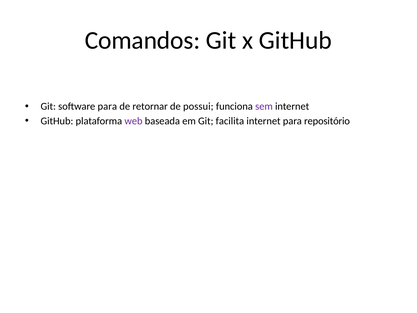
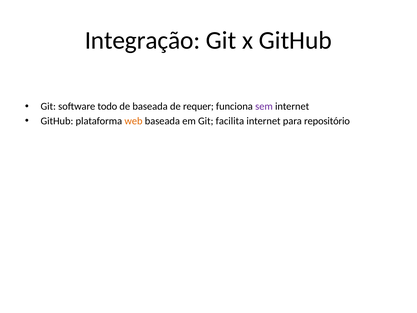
Comandos: Comandos -> Integração (142, 40)
software para: para -> todo (107, 106)
de retornar: retornar -> baseada (150, 106)
possui: possui -> requer (198, 106)
web colour: purple -> orange (133, 121)
